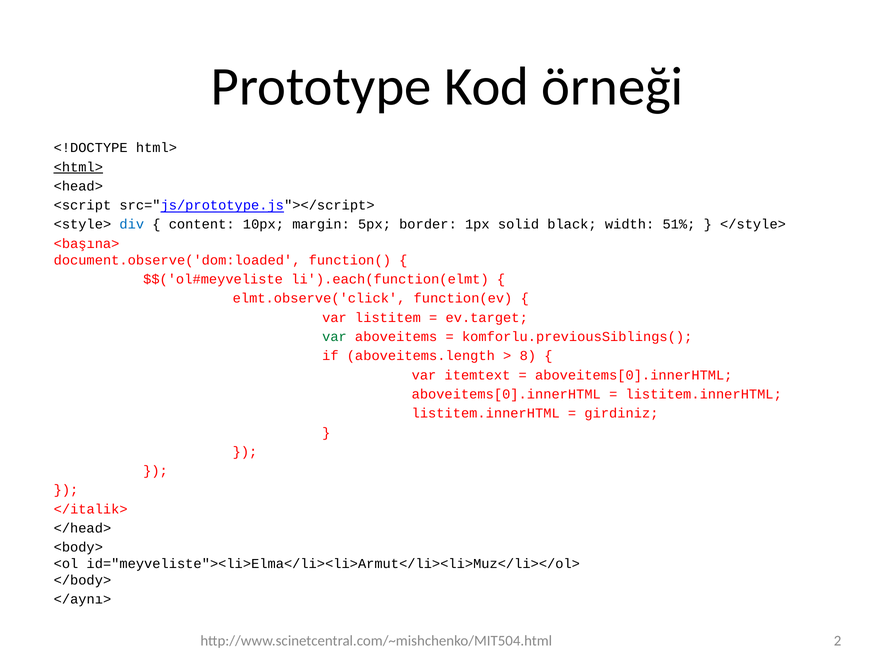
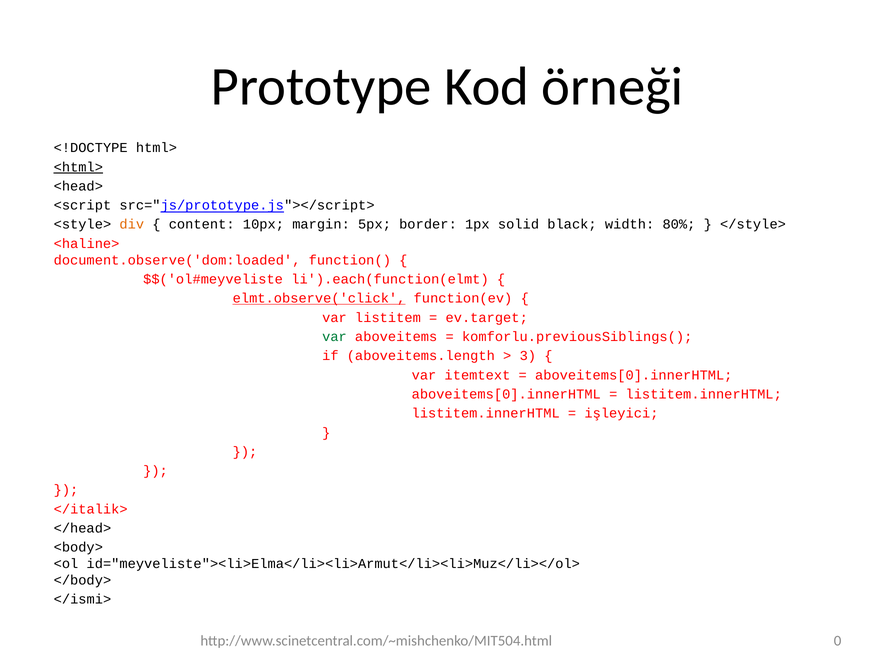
div colour: blue -> orange (132, 225)
51%: 51% -> 80% (679, 225)
<başına>: <başına> -> <haline> (87, 244)
elmt.observe('click underline: none -> present (319, 298)
8: 8 -> 3 (528, 356)
girdiniz: girdiniz -> işleyici (621, 413)
</aynı>: </aynı> -> </ismi> (82, 600)
2: 2 -> 0 (838, 641)
